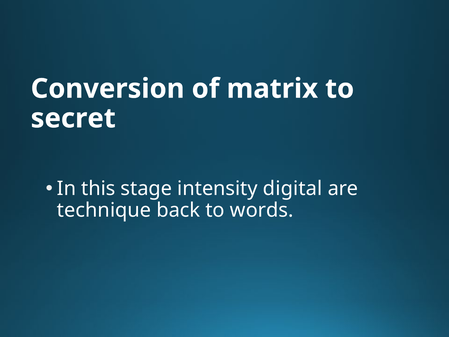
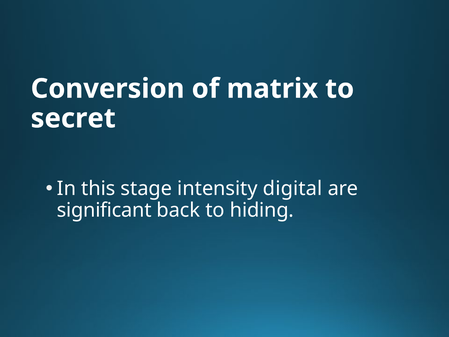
technique: technique -> significant (104, 210)
words: words -> hiding (262, 210)
